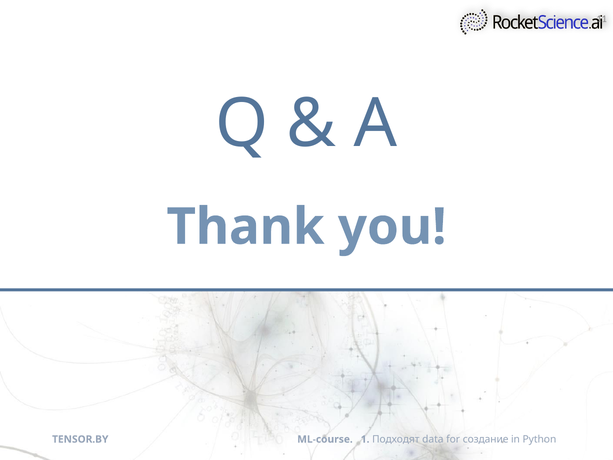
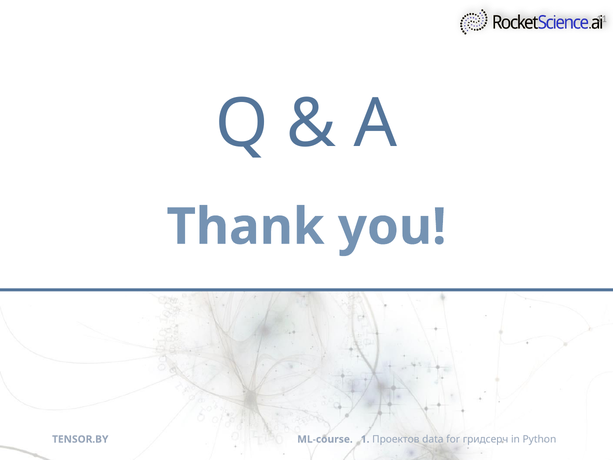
Подходят: Подходят -> Проектов (396, 439)
создание: создание -> гридсерч (486, 439)
